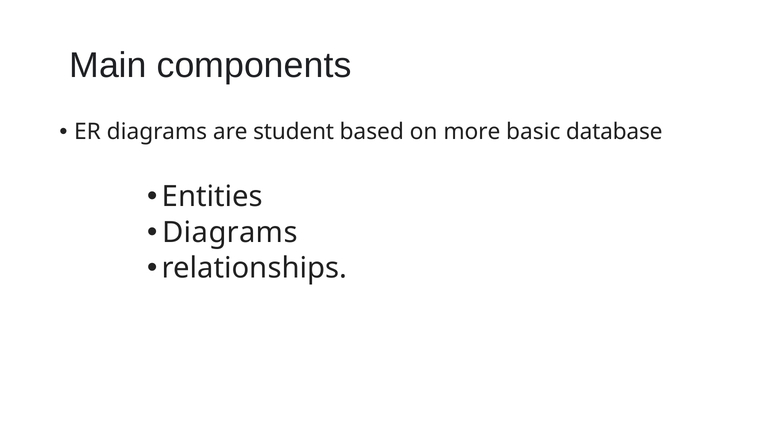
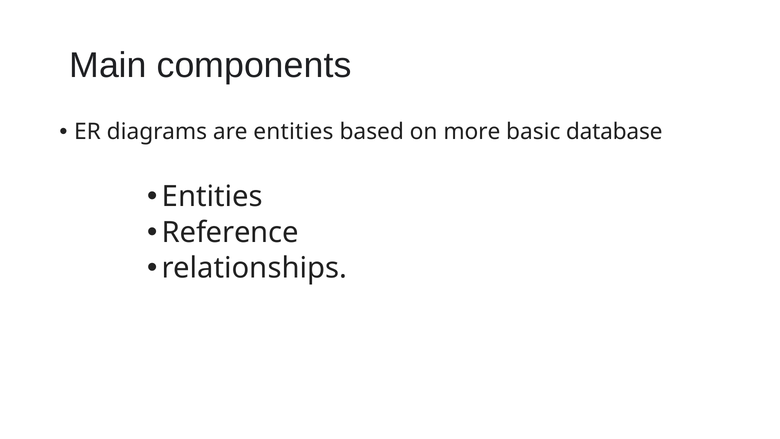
are student: student -> entities (293, 132)
Diagrams: Diagrams -> Reference (230, 232)
